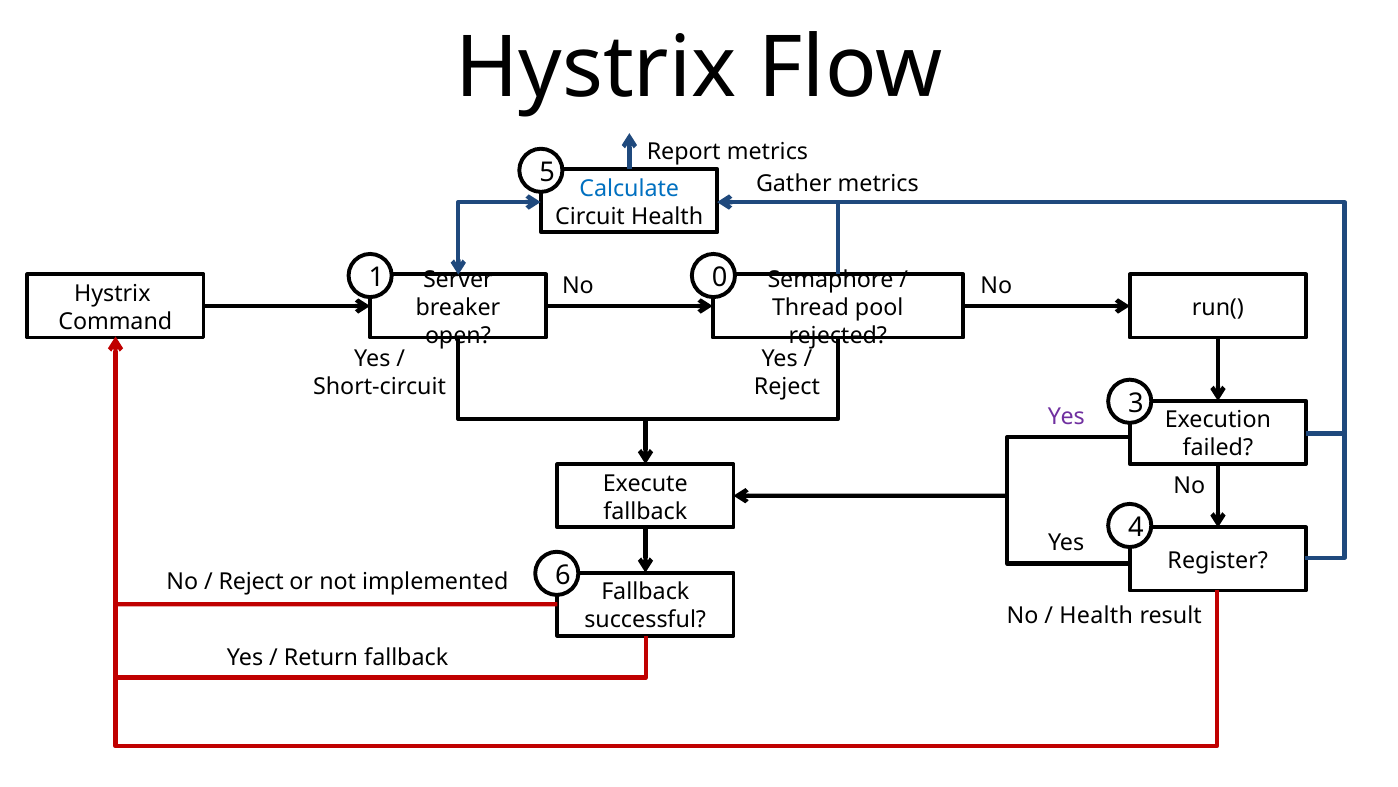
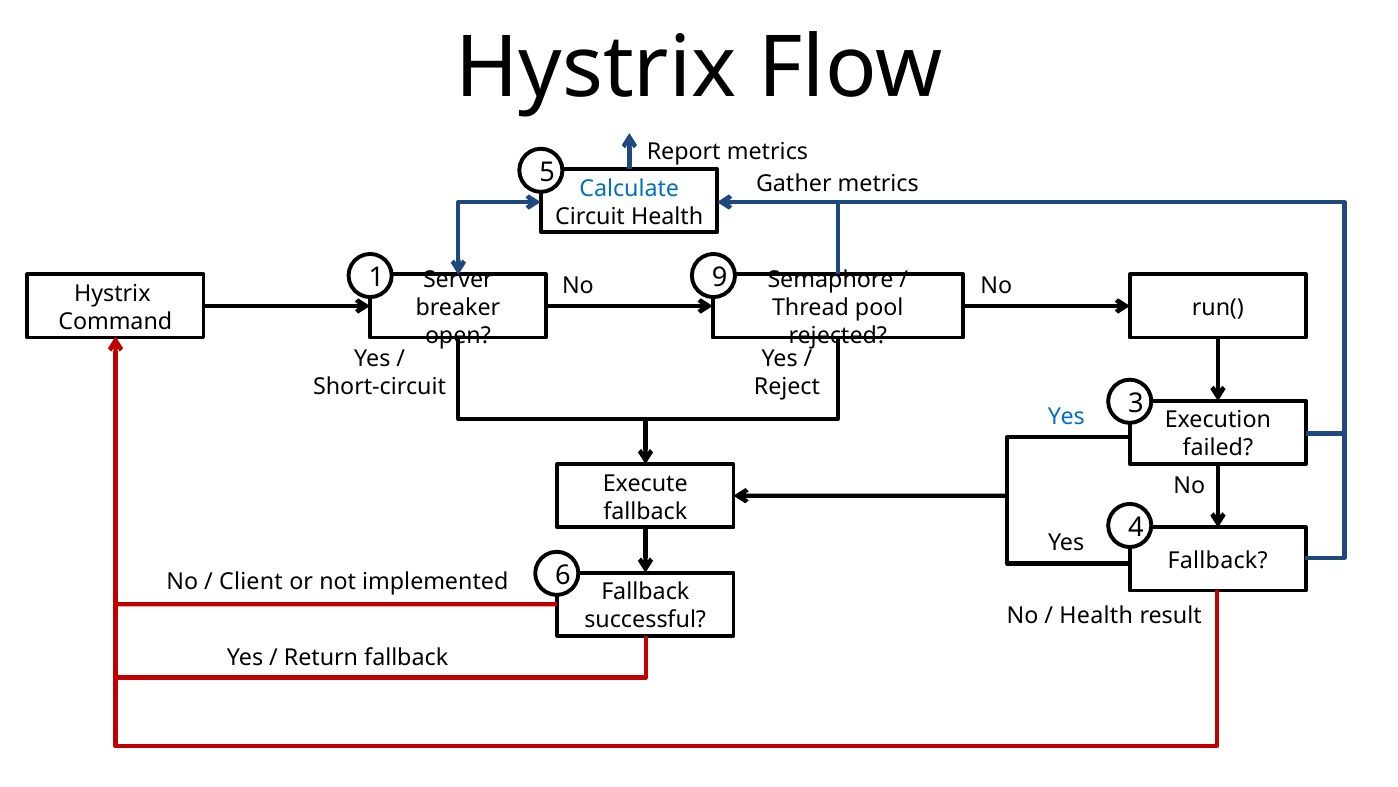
0: 0 -> 9 (720, 277)
Yes colour: purple -> blue (1066, 417)
Register: Register -> Fallback (1218, 560)
Reject: Reject -> Client (251, 581)
